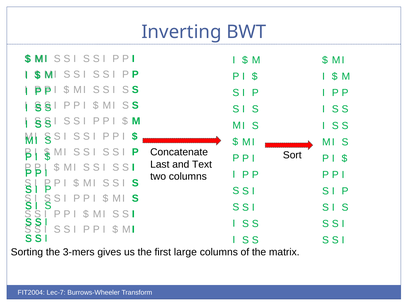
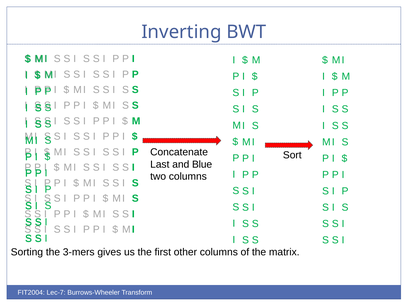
Text: Text -> Blue (202, 164)
large: large -> other (185, 252)
